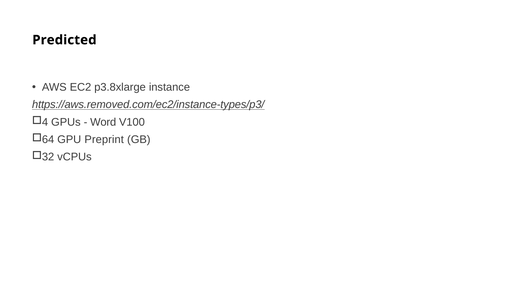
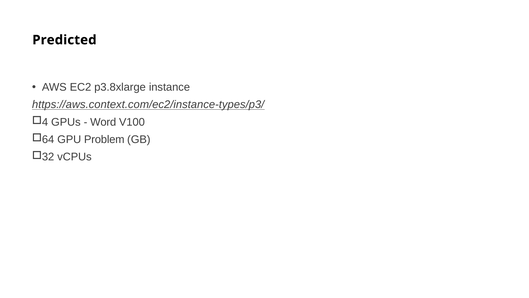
https://aws.removed.com/ec2/instance-types/p3/: https://aws.removed.com/ec2/instance-types/p3/ -> https://aws.context.com/ec2/instance-types/p3/ (148, 104)
Preprint: Preprint -> Problem (104, 139)
